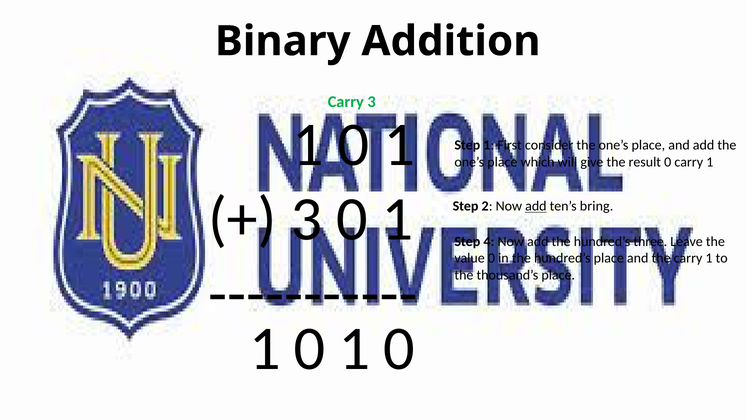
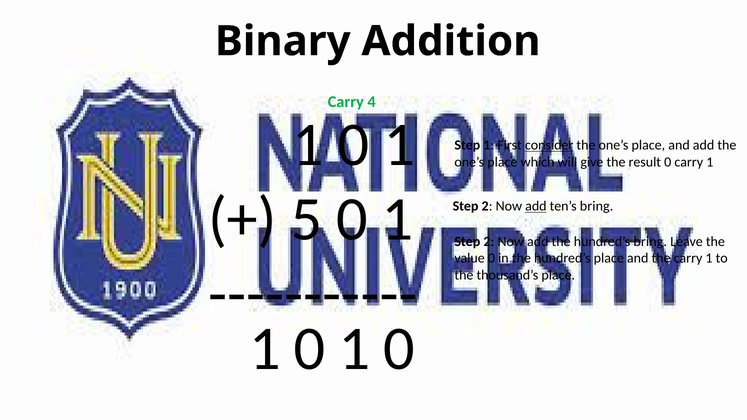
Carry 3: 3 -> 4 (372, 102)
consider underline: none -> present (549, 145)
3: 3 -> 5 (307, 220)
4: 4 -> 2 (489, 241)
hundred’s three: three -> bring (650, 241)
